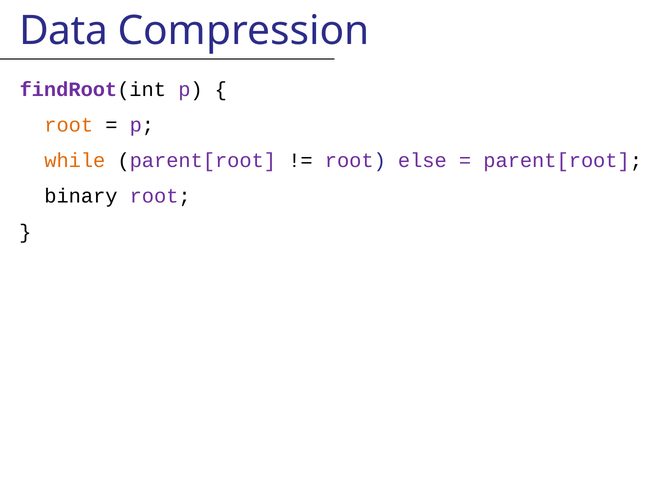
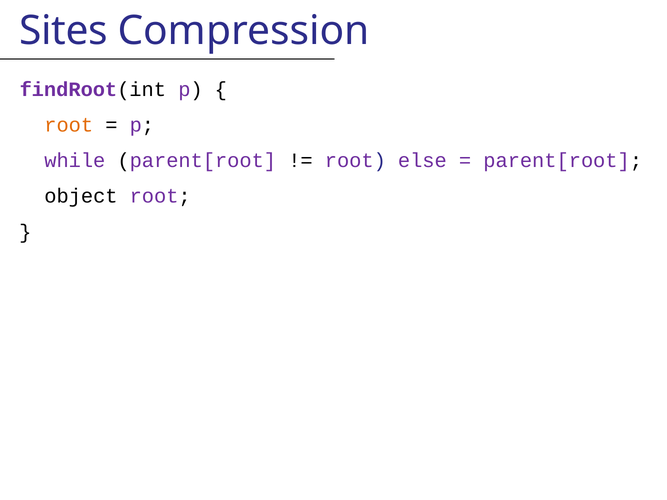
Data: Data -> Sites (64, 31)
while colour: orange -> purple (75, 161)
binary: binary -> object (81, 196)
